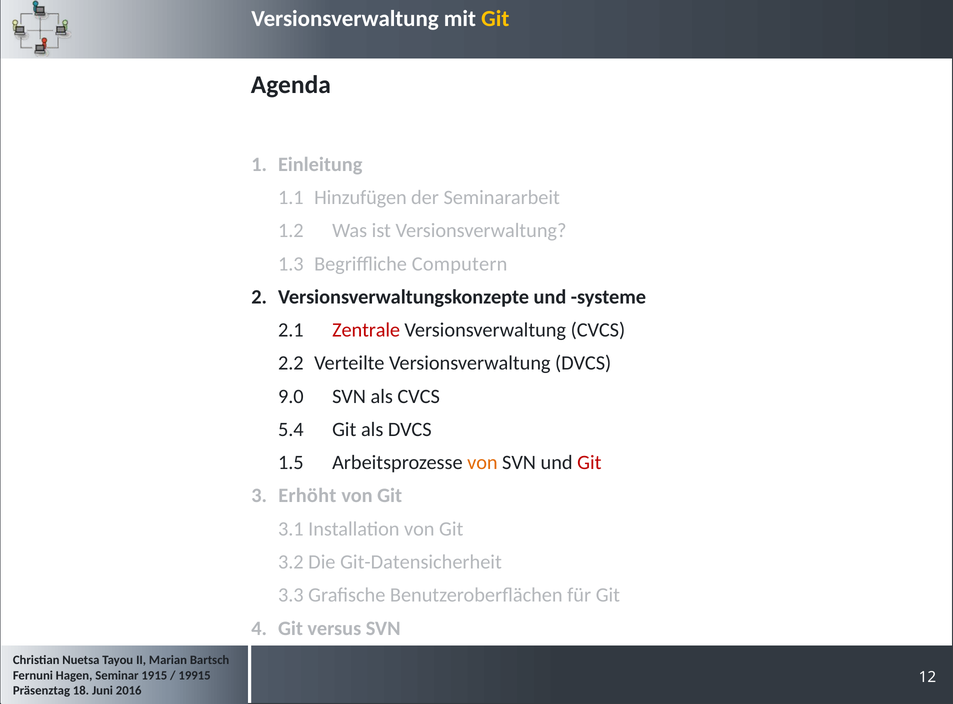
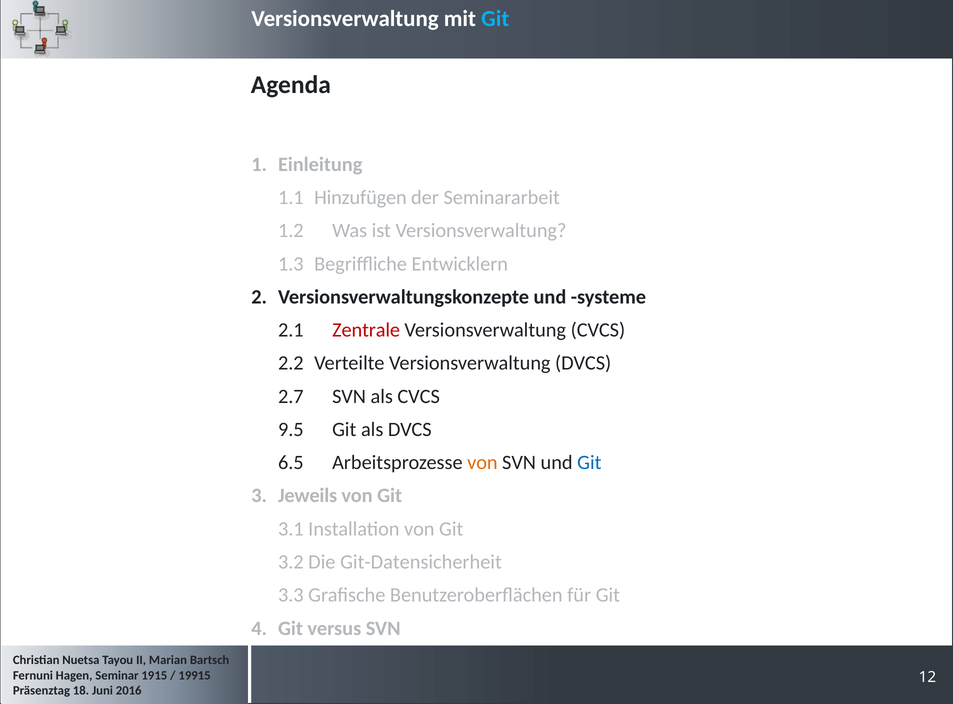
Git colour: yellow -> light blue (495, 19)
Computern: Computern -> Entwicklern (460, 264)
9.0: 9.0 -> 2.7 (291, 397)
5.4: 5.4 -> 9.5 (291, 430)
1.5: 1.5 -> 6.5 (291, 463)
Git colour: red -> blue (589, 463)
Erhöht: Erhöht -> Jeweils (308, 496)
